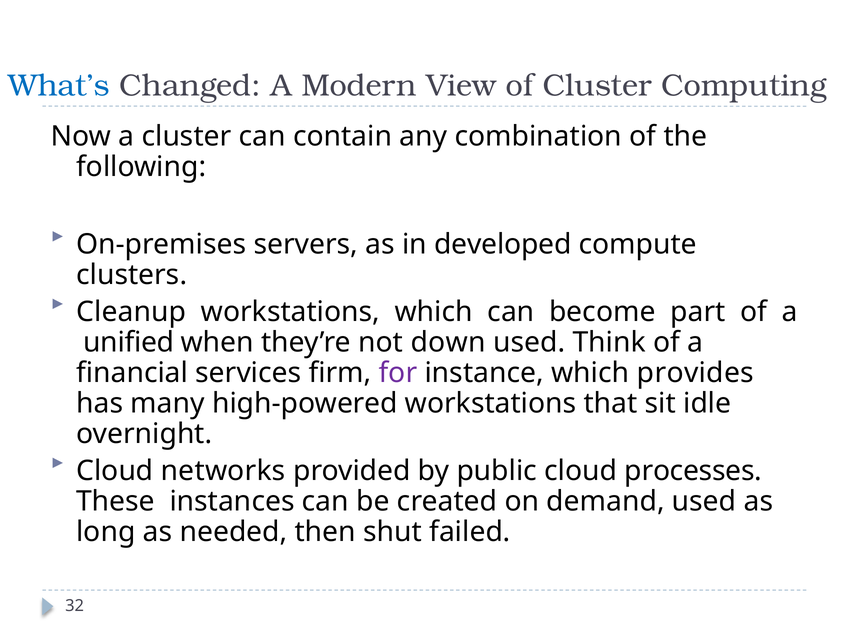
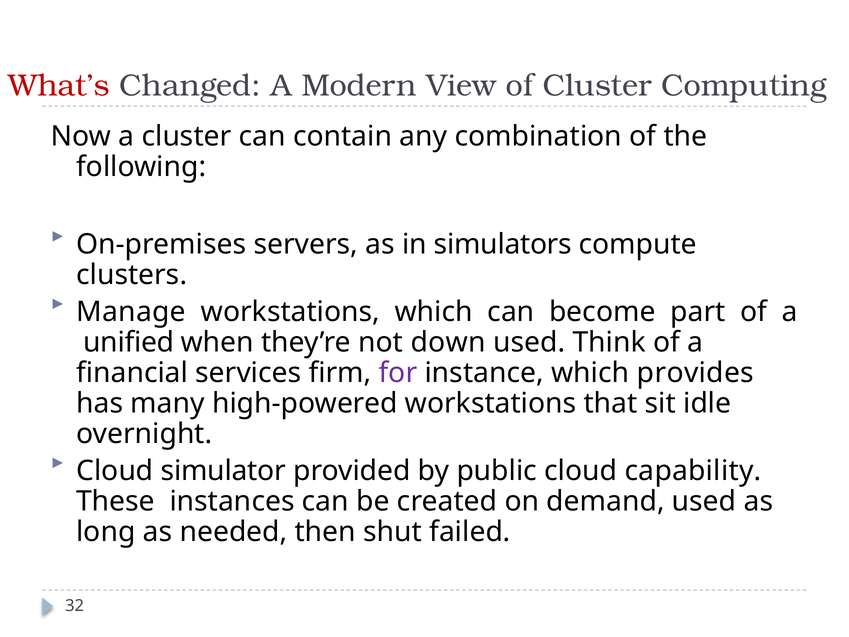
What’s colour: blue -> red (59, 86)
developed: developed -> simulators (503, 244)
Cleanup: Cleanup -> Manage (131, 312)
networks: networks -> simulator (223, 471)
processes: processes -> capability (693, 471)
